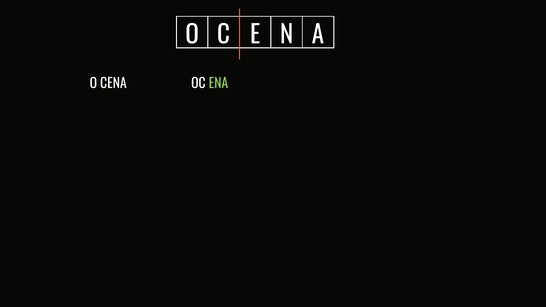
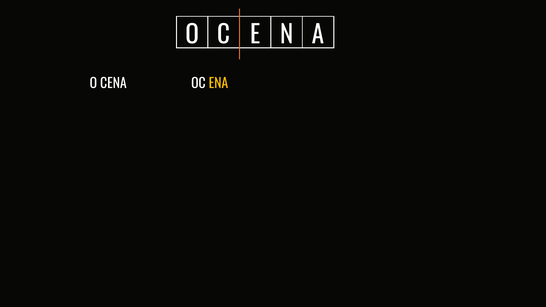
ENA colour: light green -> yellow (218, 84)
